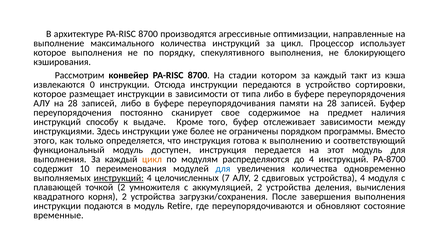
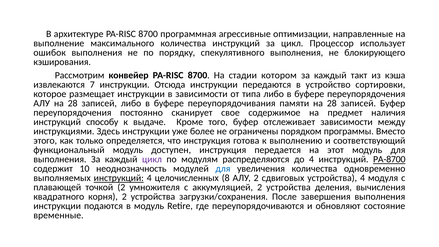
производятся: производятся -> программная (188, 34)
которое: которое -> ошибок (50, 53)
0: 0 -> 7 (92, 85)
цикл colour: orange -> purple (152, 159)
PA-8700 underline: none -> present (389, 159)
переименования: переименования -> неоднозначность (131, 169)
7: 7 -> 8 (226, 178)
